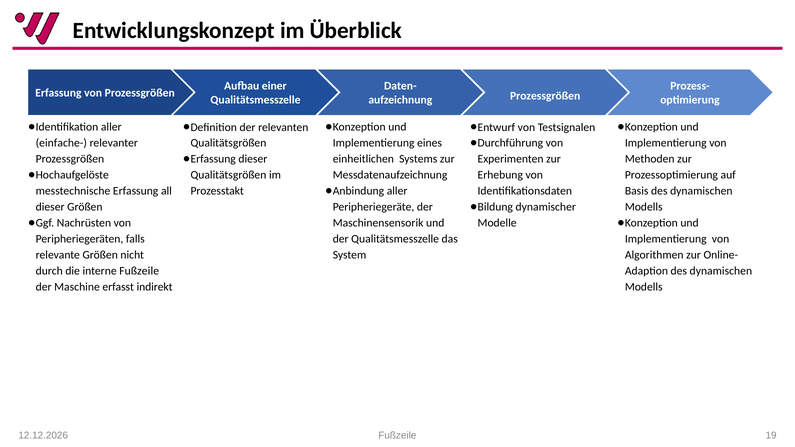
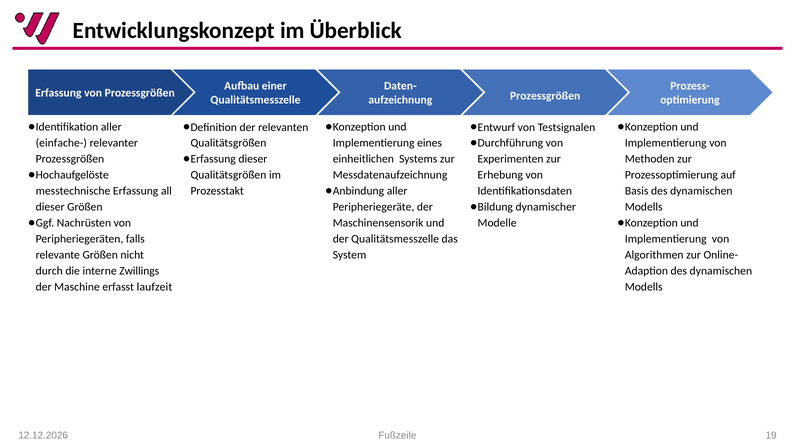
interne Fußzeile: Fußzeile -> Zwillings (139, 271)
indirekt: indirekt -> laufzeit (154, 287)
